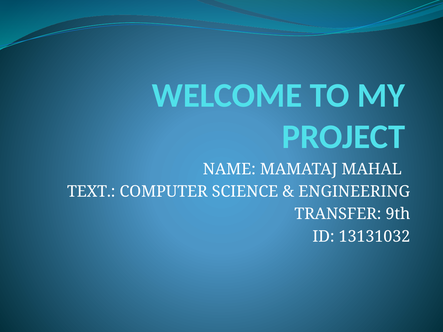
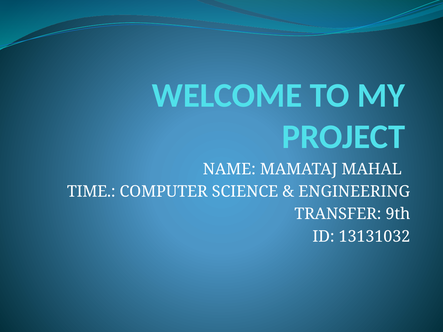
TEXT: TEXT -> TIME (91, 192)
